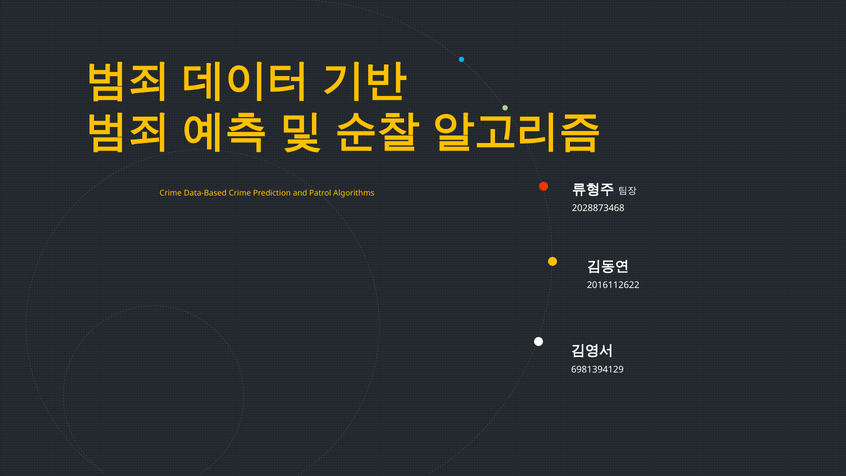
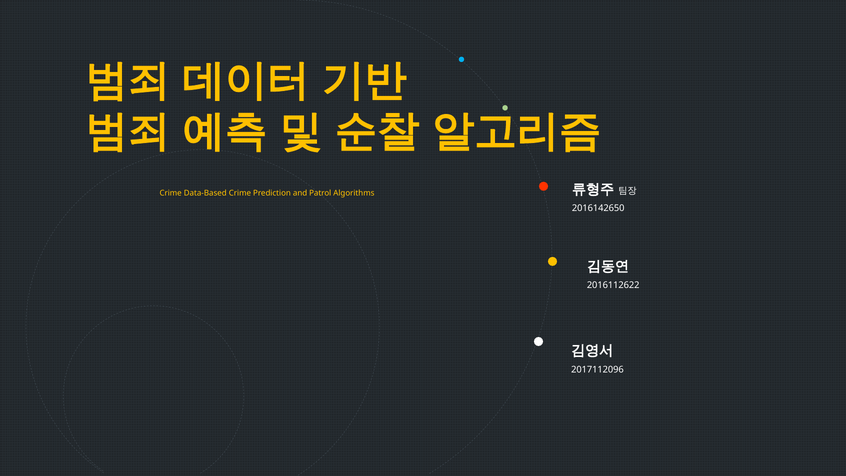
2028873468: 2028873468 -> 2016142650 (598, 208)
6981394129: 6981394129 -> 2017112096 (597, 369)
